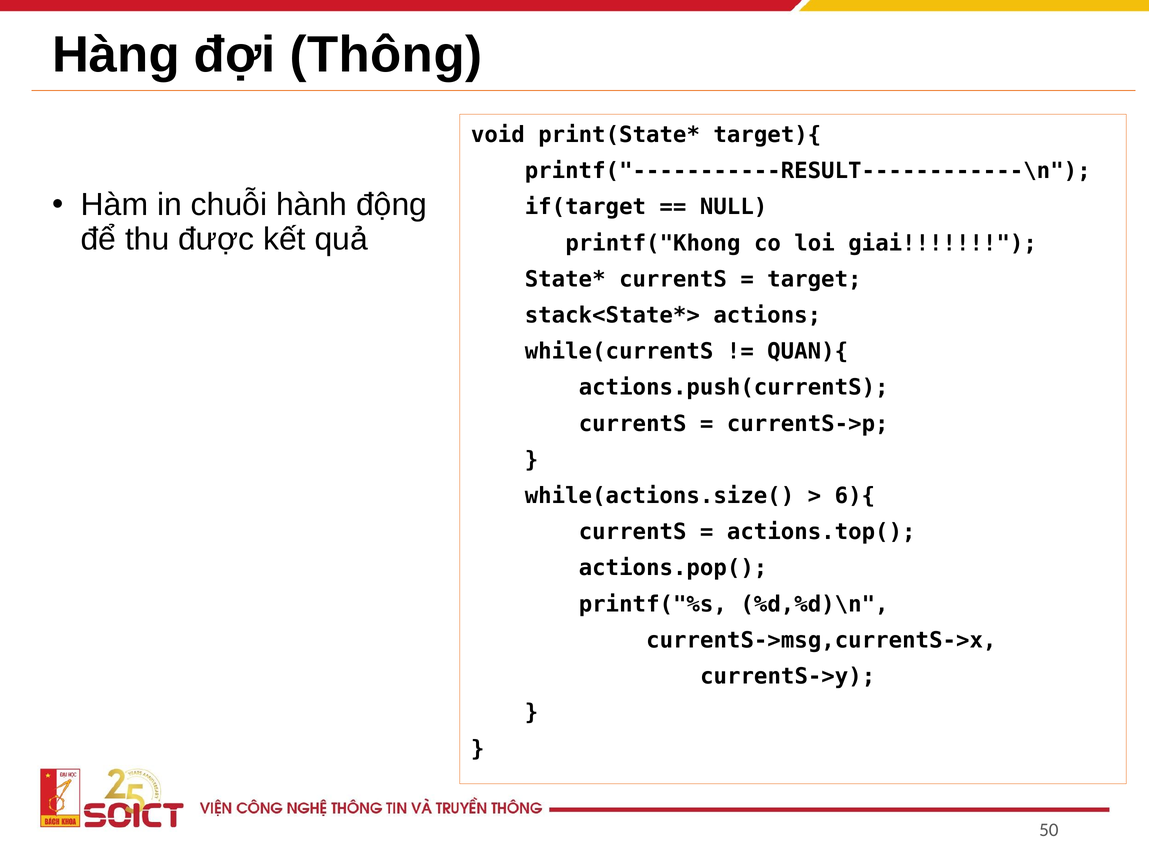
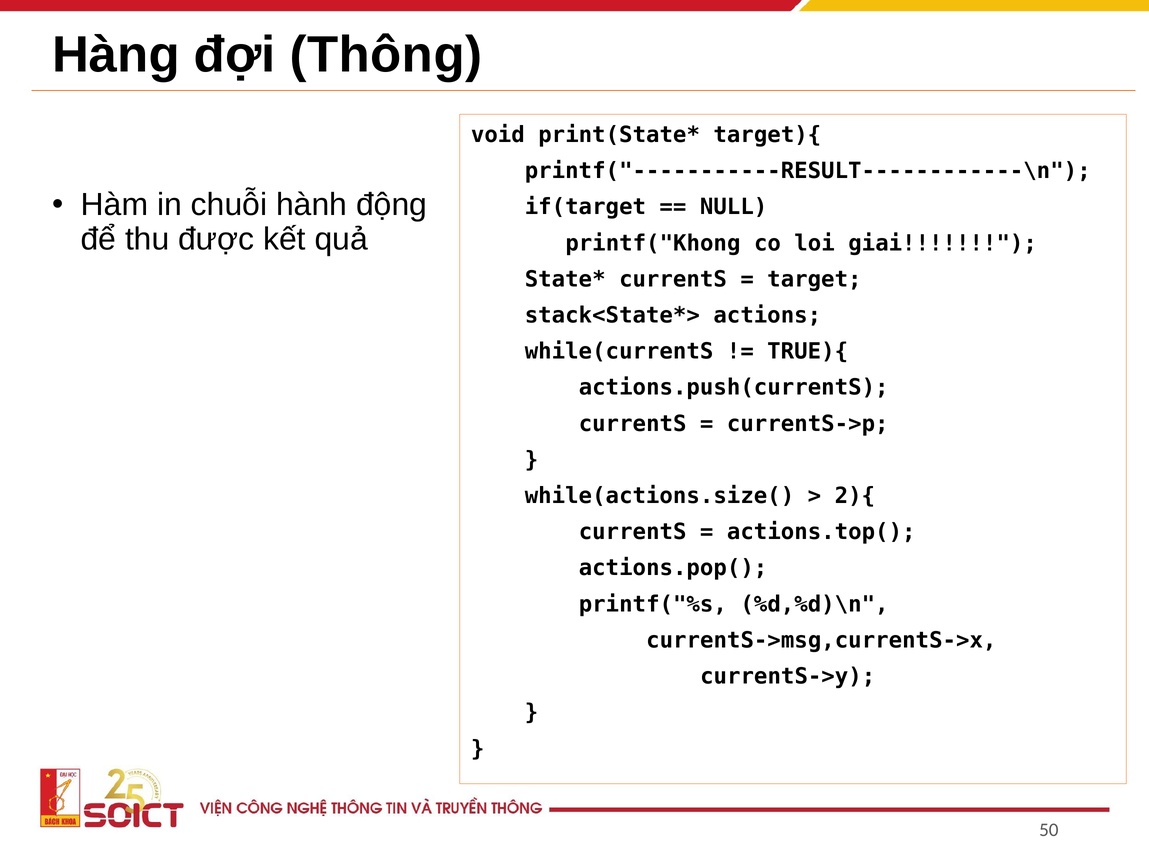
QUAN){: QUAN){ -> TRUE){ (808, 351)
6){: 6){ -> 2){ (855, 496)
